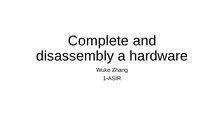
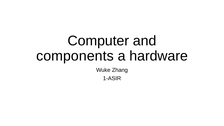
Complete: Complete -> Computer (98, 41)
disassembly: disassembly -> components (75, 56)
